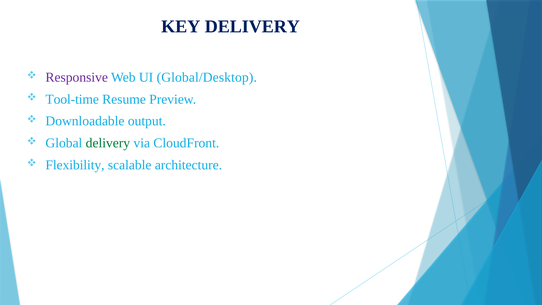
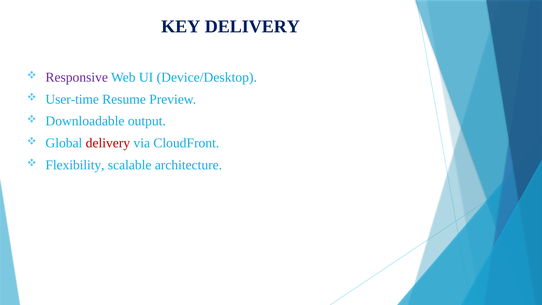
Global/Desktop: Global/Desktop -> Device/Desktop (207, 77)
Tool-time: Tool-time -> User-time (72, 99)
delivery colour: green -> red (108, 143)
